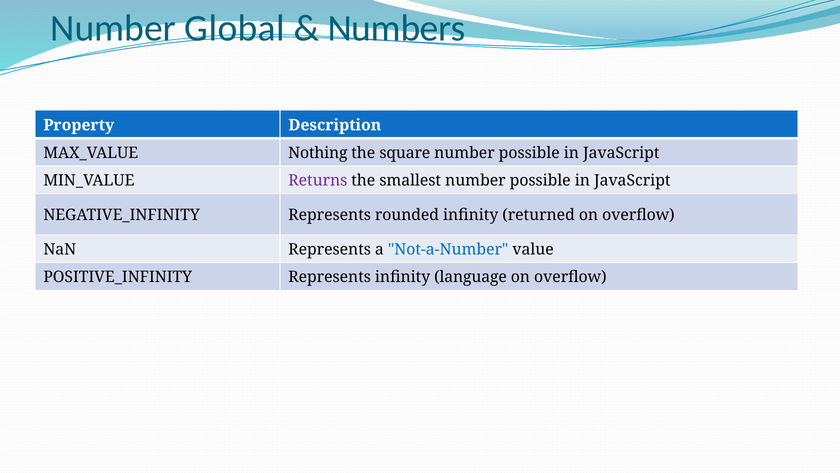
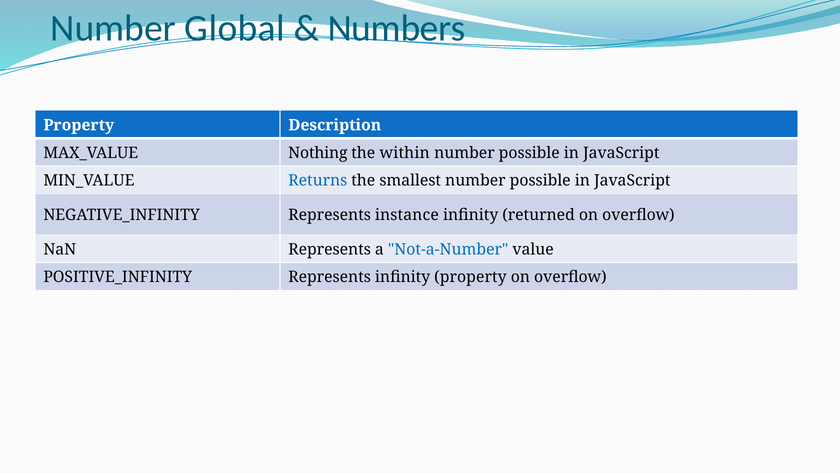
square: square -> within (405, 153)
Returns colour: purple -> blue (318, 181)
rounded: rounded -> instance (407, 215)
infinity language: language -> property (470, 277)
